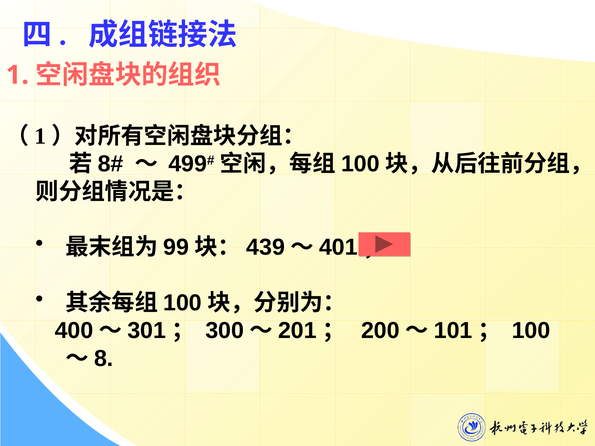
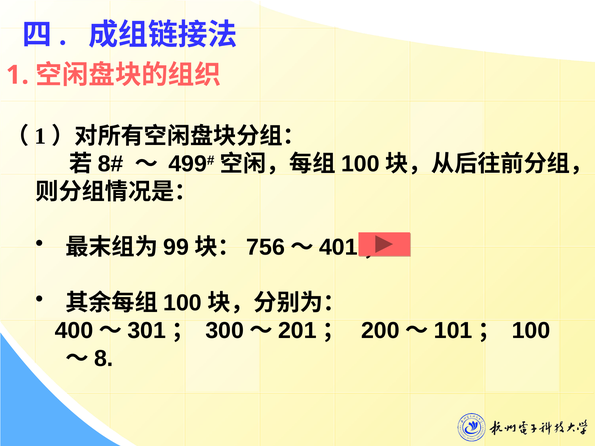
439: 439 -> 756 (266, 247)
